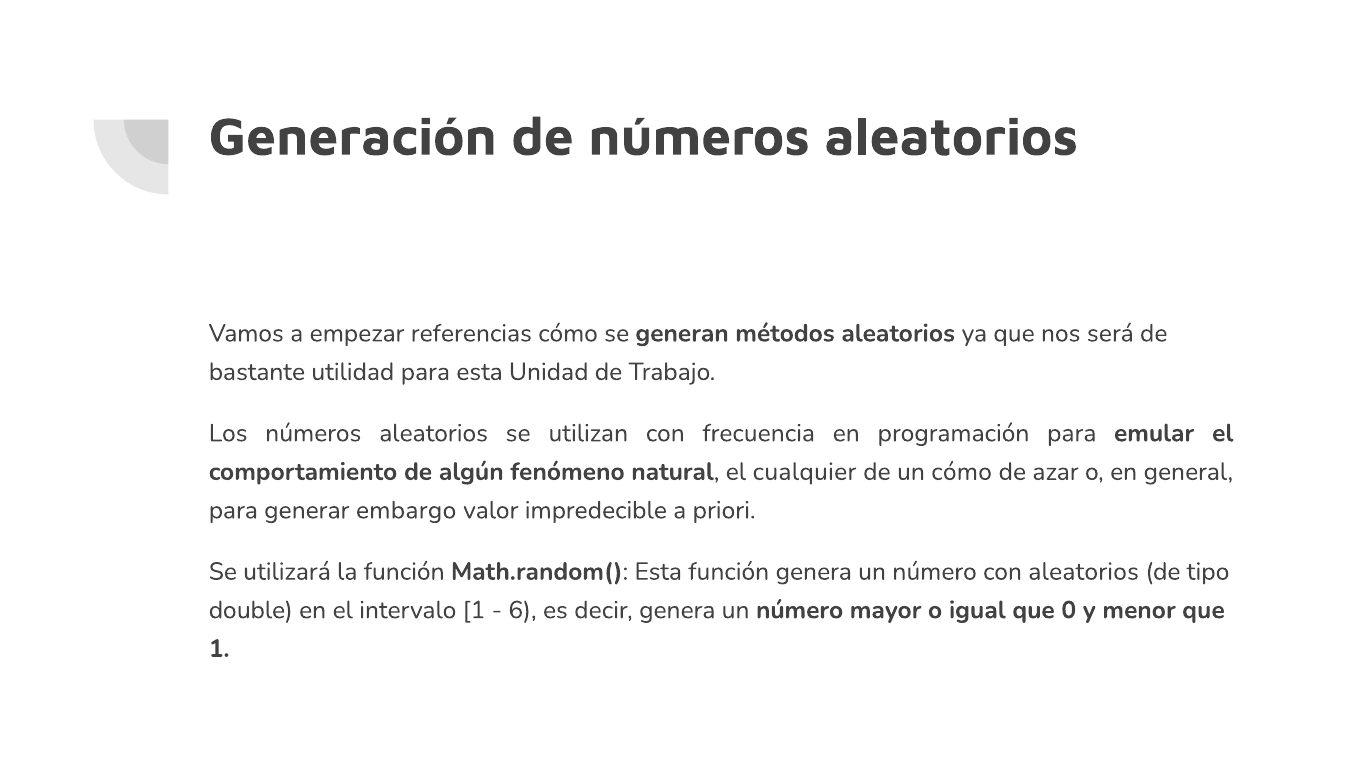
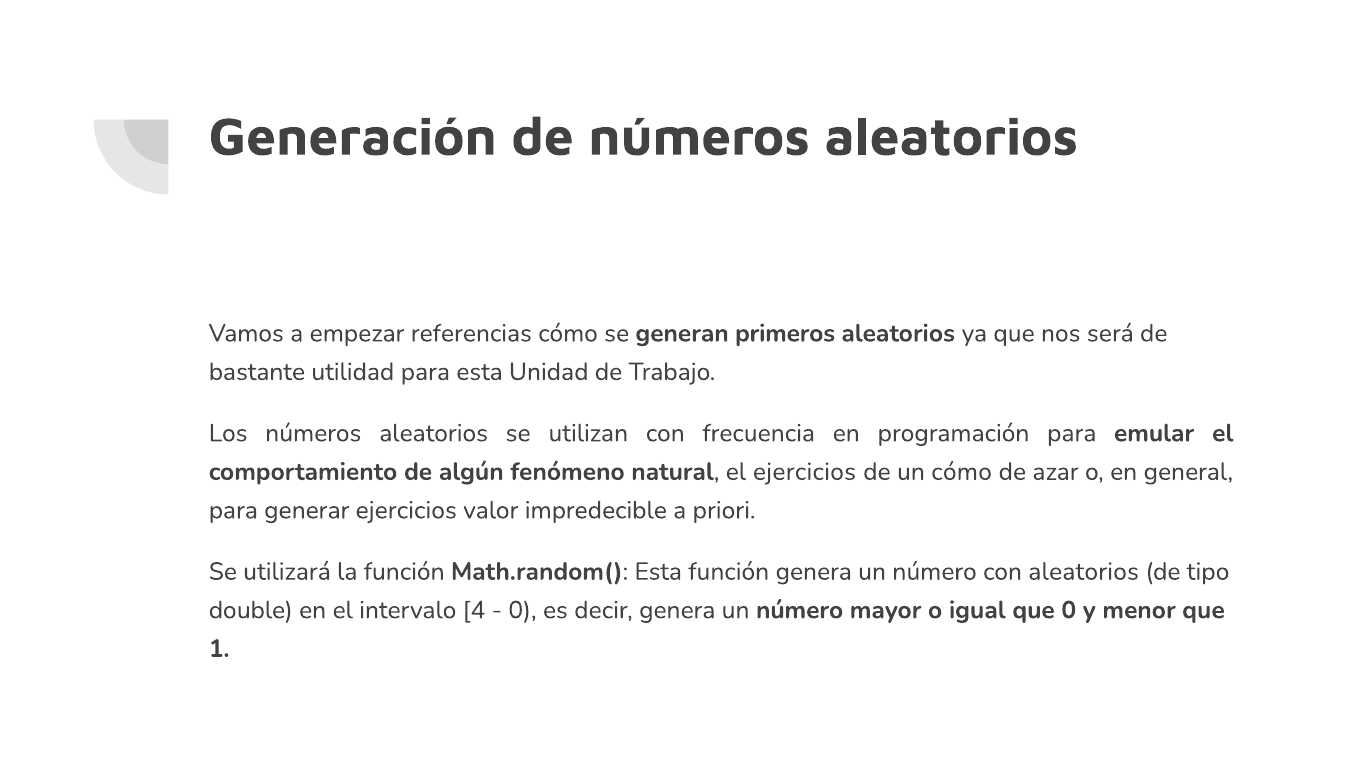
métodos: métodos -> primeros (785, 333)
el cualquier: cualquier -> ejercicios (804, 471)
generar embargo: embargo -> ejercicios (406, 510)
intervalo 1: 1 -> 4 (474, 610)
6: 6 -> 0 (522, 610)
